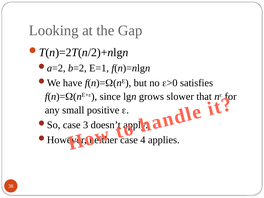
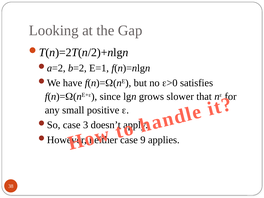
4: 4 -> 9 (143, 140)
